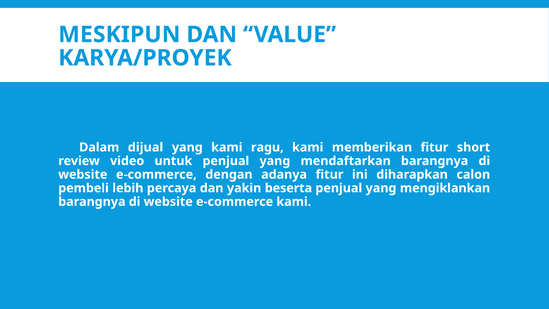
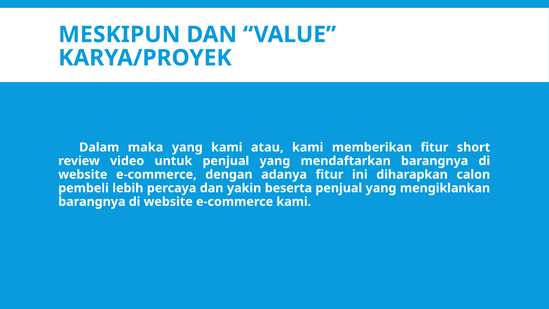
dijual: dijual -> maka (146, 147)
ragu: ragu -> atau (267, 147)
